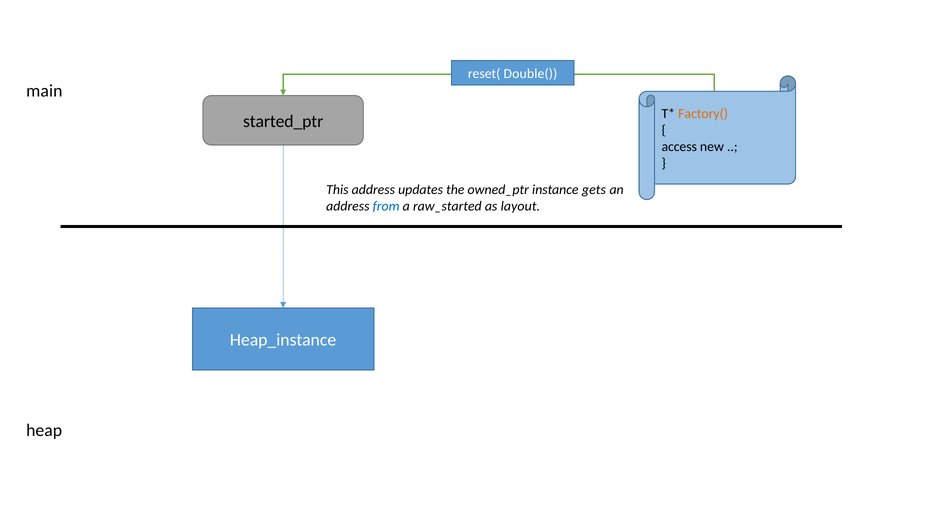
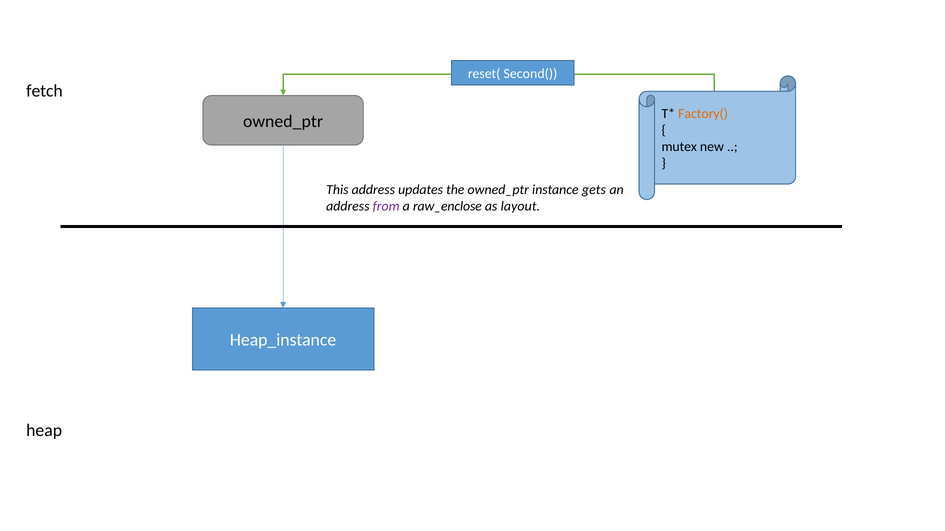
Double(: Double( -> Second( (530, 74)
main: main -> fetch (44, 91)
started_ptr: started_ptr -> owned_ptr (283, 122)
access: access -> mutex (679, 147)
from colour: blue -> purple (386, 206)
raw_started: raw_started -> raw_enclose (447, 206)
